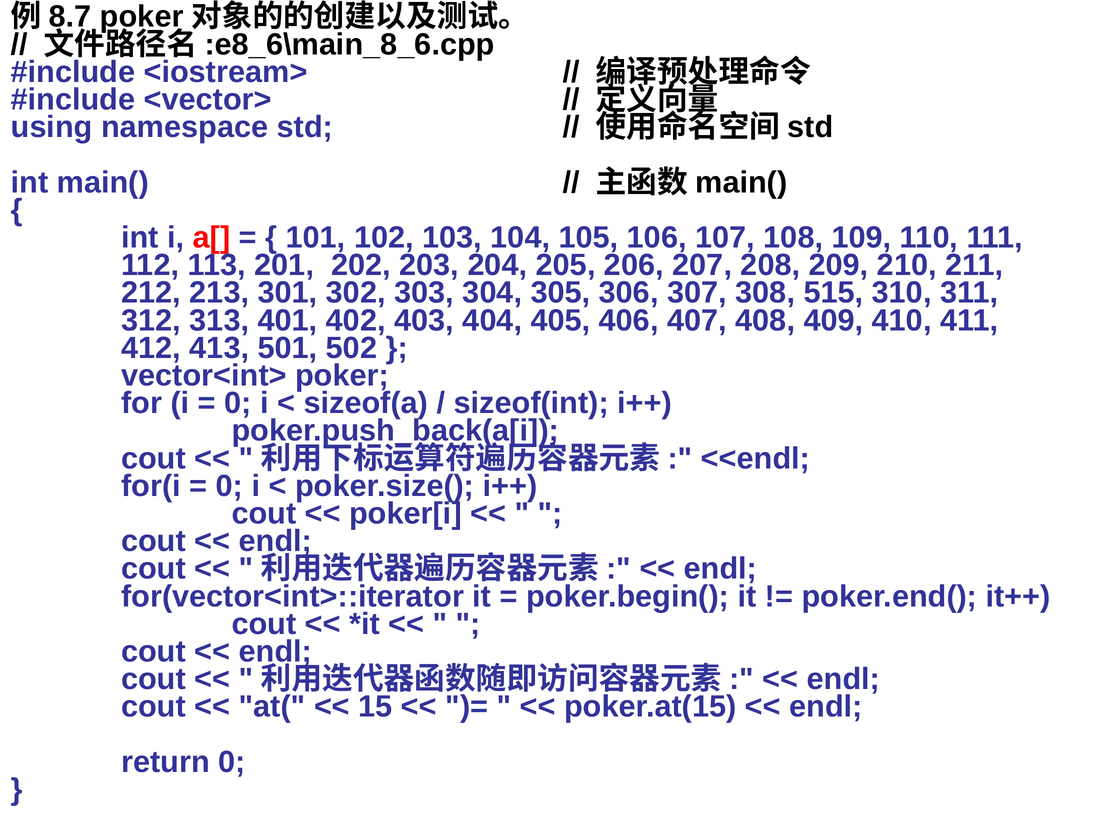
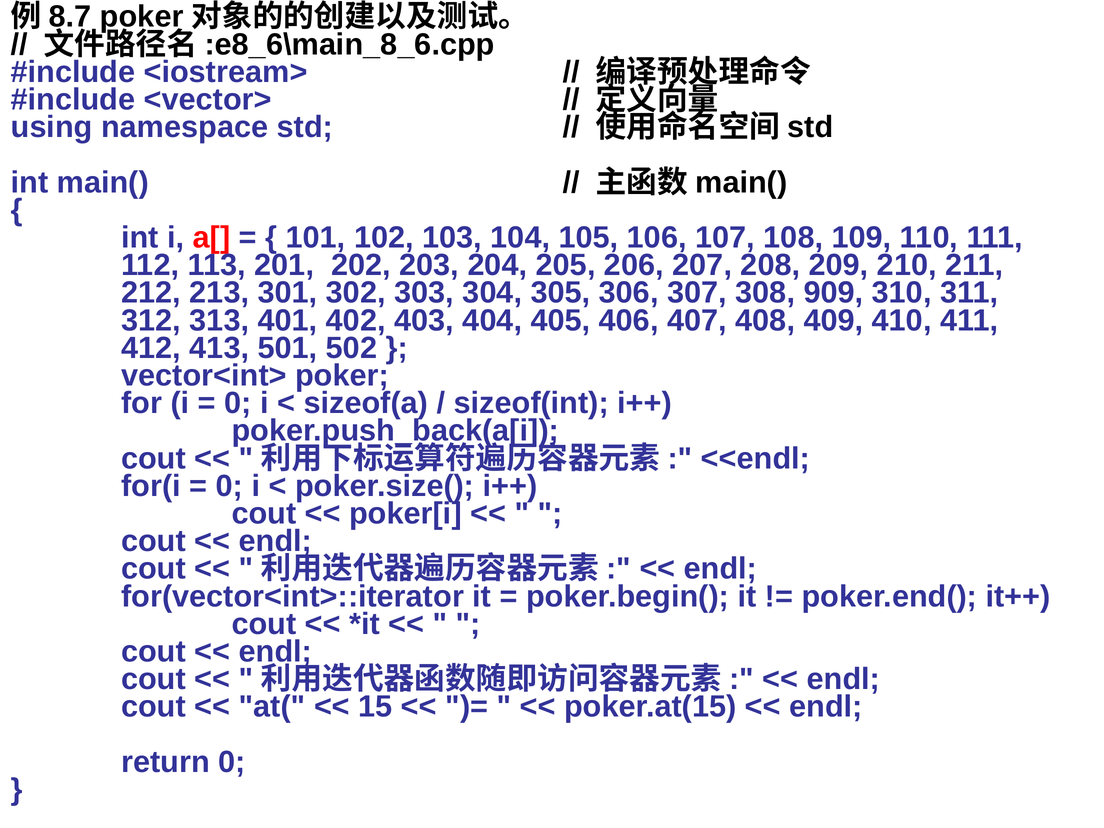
515: 515 -> 909 (833, 293)
